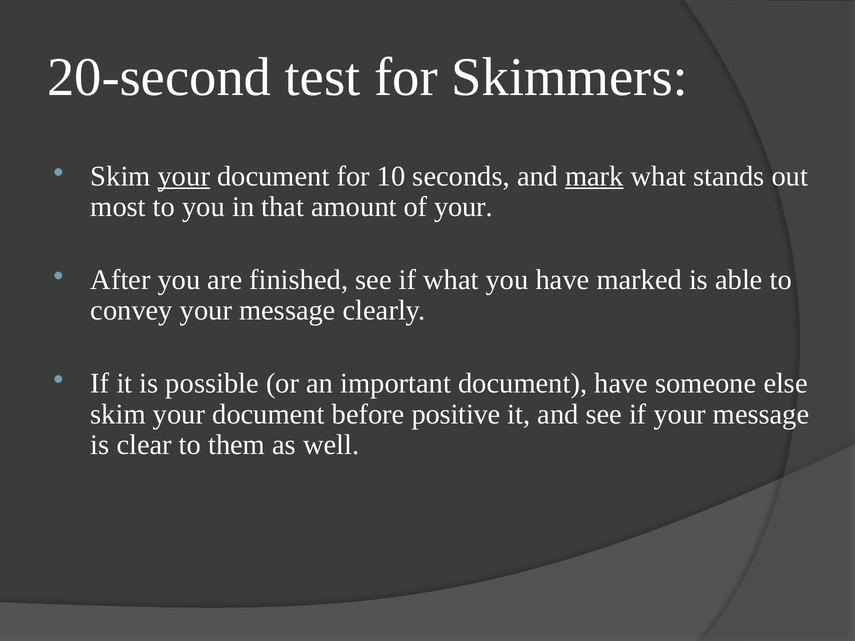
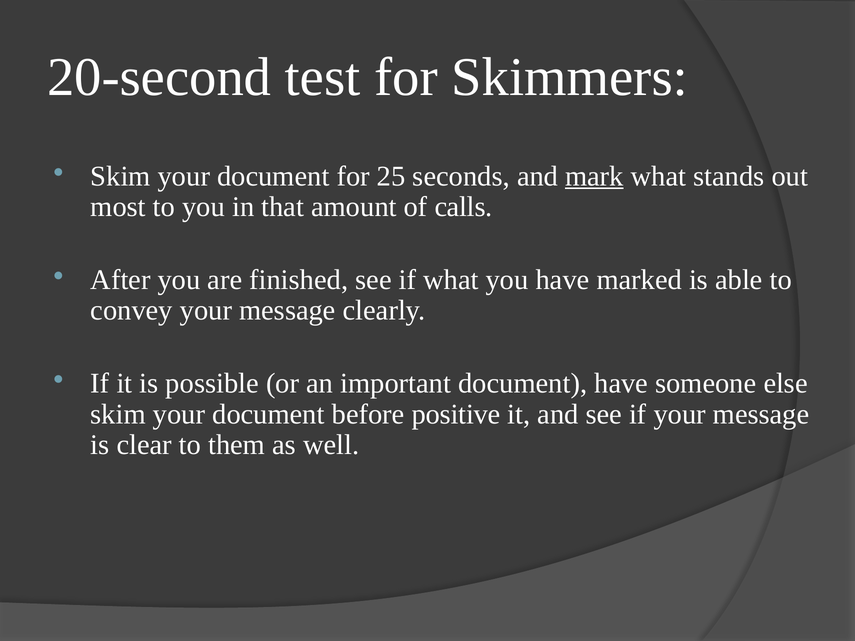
your underline: present -> none (184, 176)
10: 10 -> 25 (391, 176)
of your: your -> calls (464, 207)
